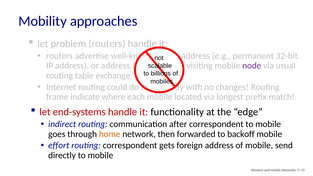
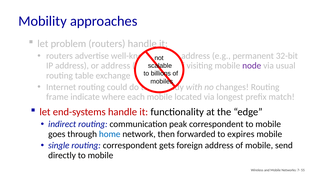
after: after -> peak (178, 124)
home colour: orange -> blue (110, 134)
backoff: backoff -> expires (241, 134)
effort: effort -> single (59, 146)
